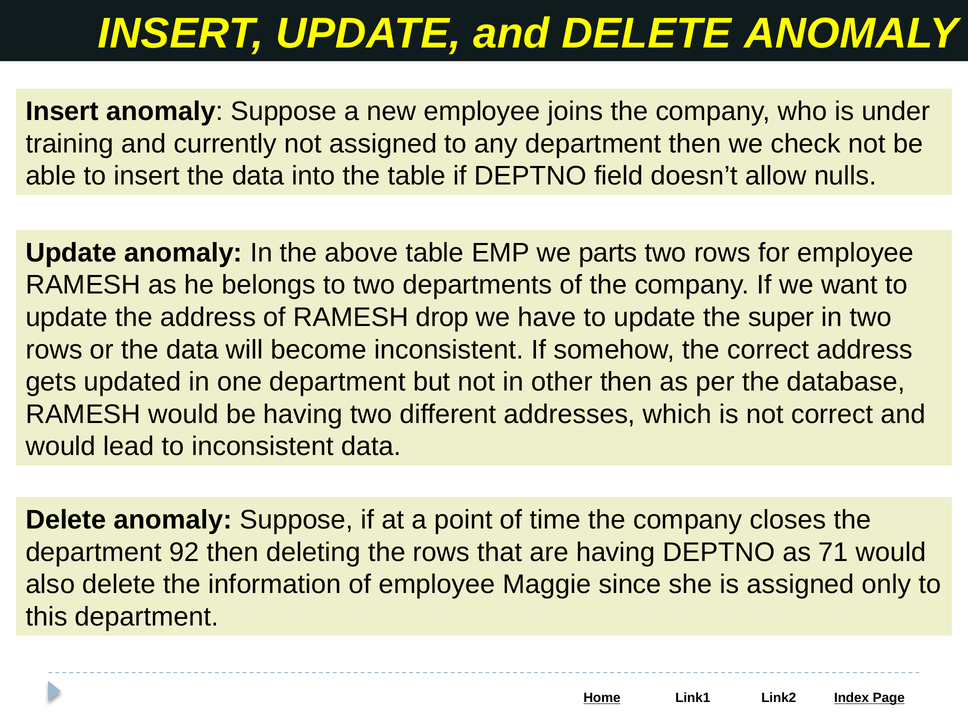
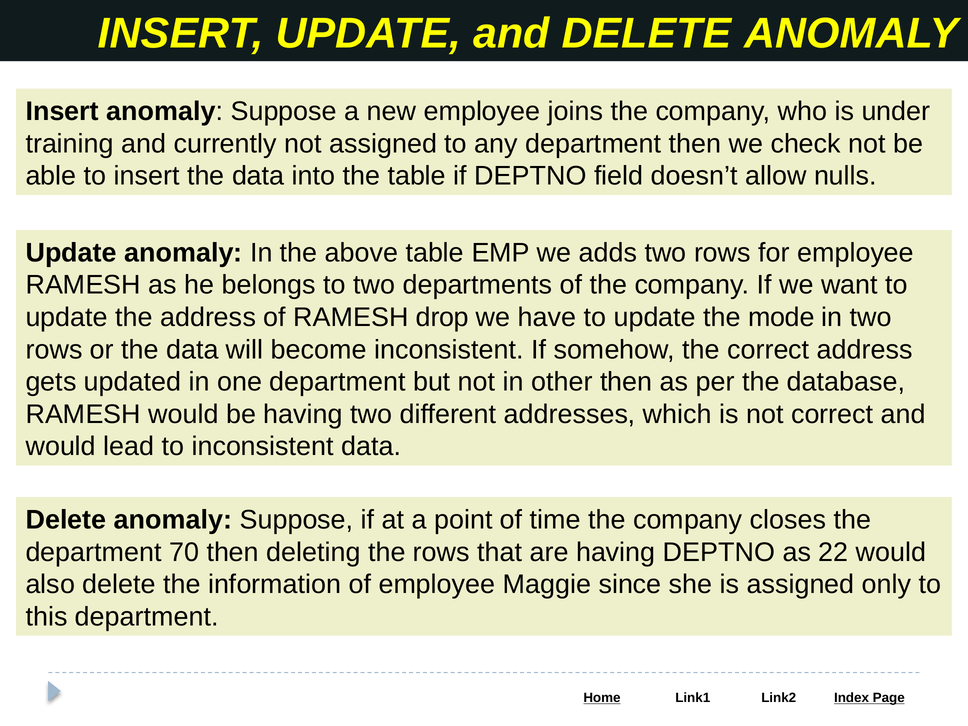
parts: parts -> adds (608, 253)
super: super -> mode (781, 317)
92: 92 -> 70 (184, 552)
71: 71 -> 22 (833, 552)
